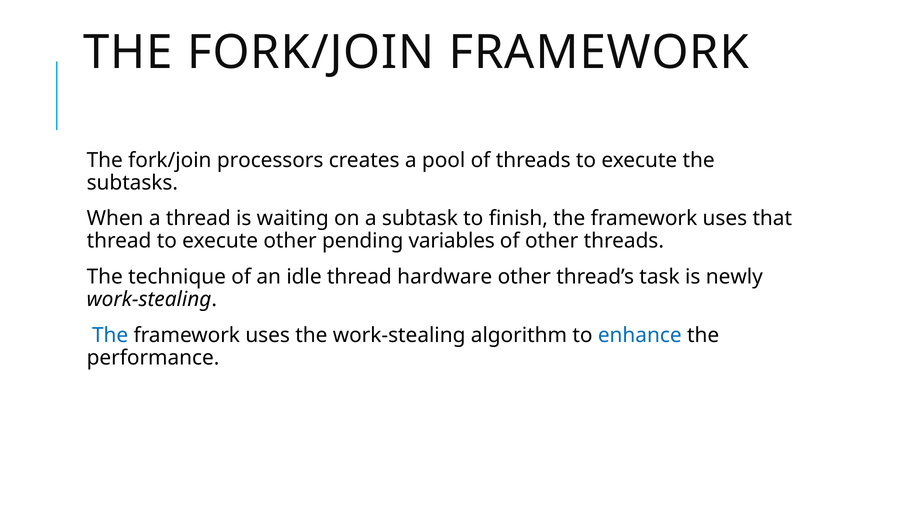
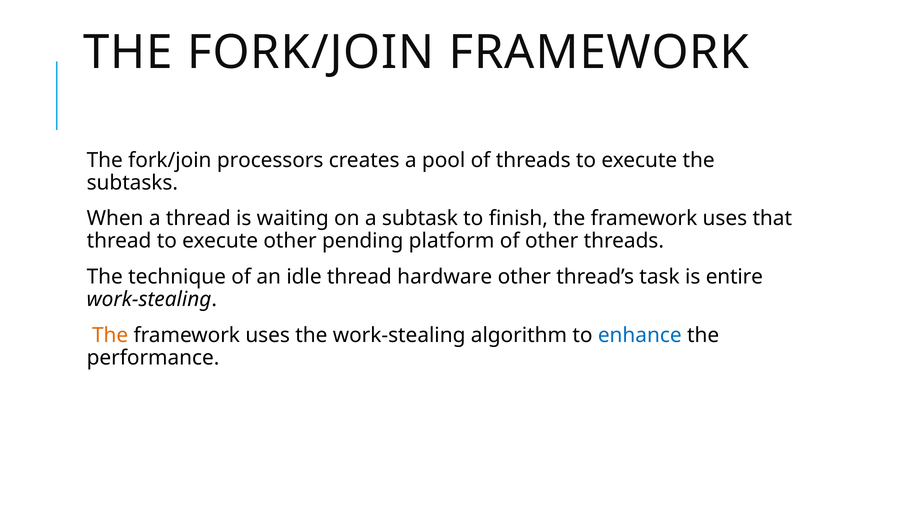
variables: variables -> platform (452, 241)
newly: newly -> entire (734, 277)
The colour: blue -> orange (110, 335)
